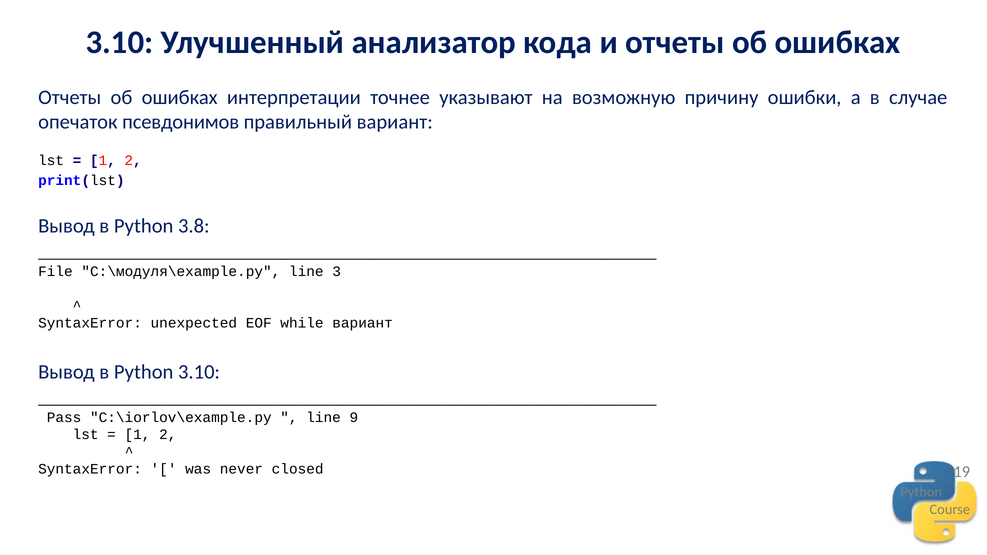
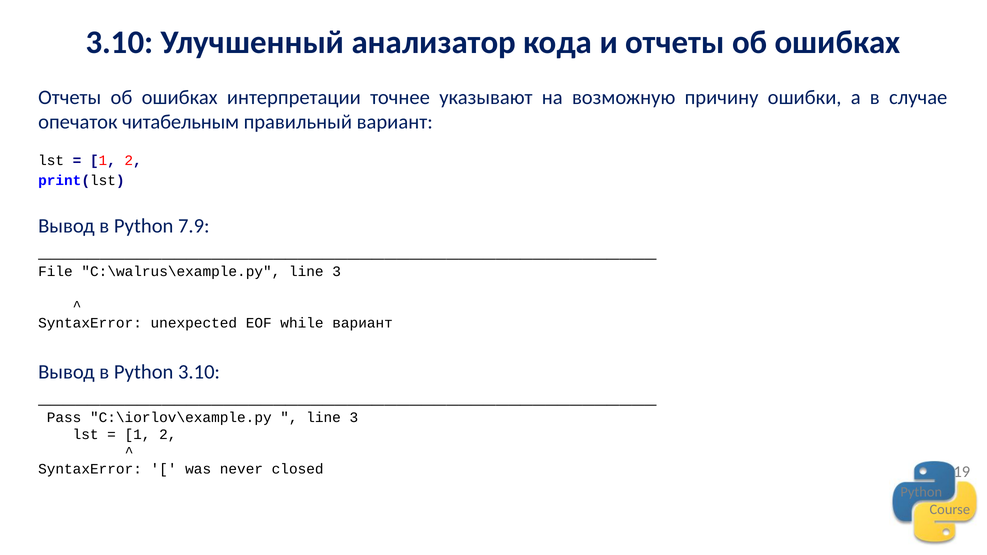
псевдонимов: псевдонимов -> читабельным (181, 122)
3.8: 3.8 -> 7.9 (194, 226)
C:\модуля\example.py: C:\модуля\example.py -> C:\walrus\example.py (181, 271)
9: 9 -> 3 (354, 417)
